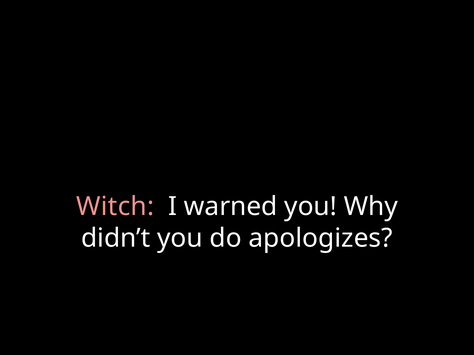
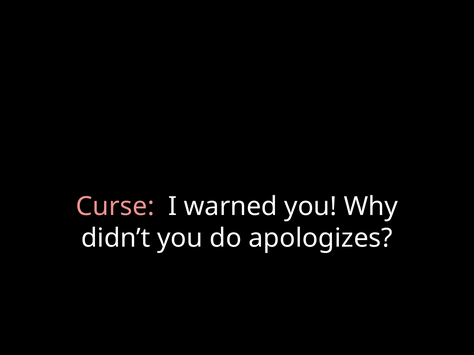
Witch: Witch -> Curse (115, 207)
